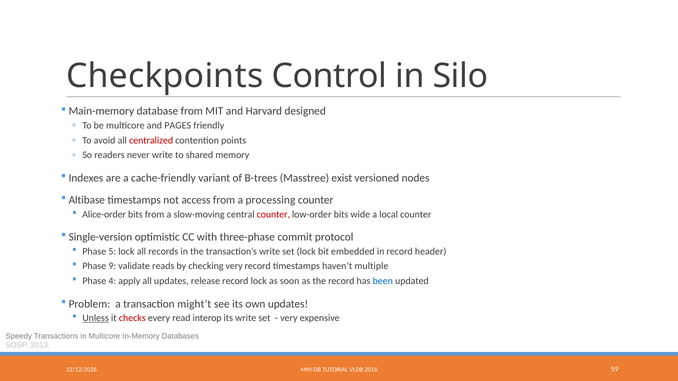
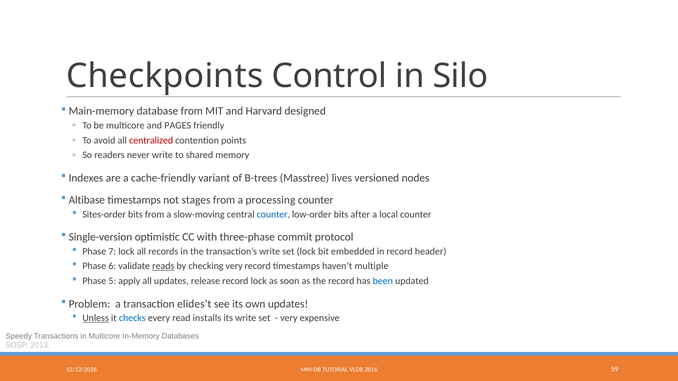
exist: exist -> lives (342, 178)
access: access -> stages (196, 200)
Alice-order: Alice-order -> Sites-order (104, 214)
counter colour: red -> blue (273, 214)
wide: wide -> after (360, 214)
5: 5 -> 7 (112, 251)
9: 9 -> 6 (112, 266)
reads underline: none -> present (163, 266)
4: 4 -> 5 (112, 281)
might’t: might’t -> elides’t (194, 304)
checks colour: red -> blue (132, 318)
interop: interop -> installs (207, 318)
